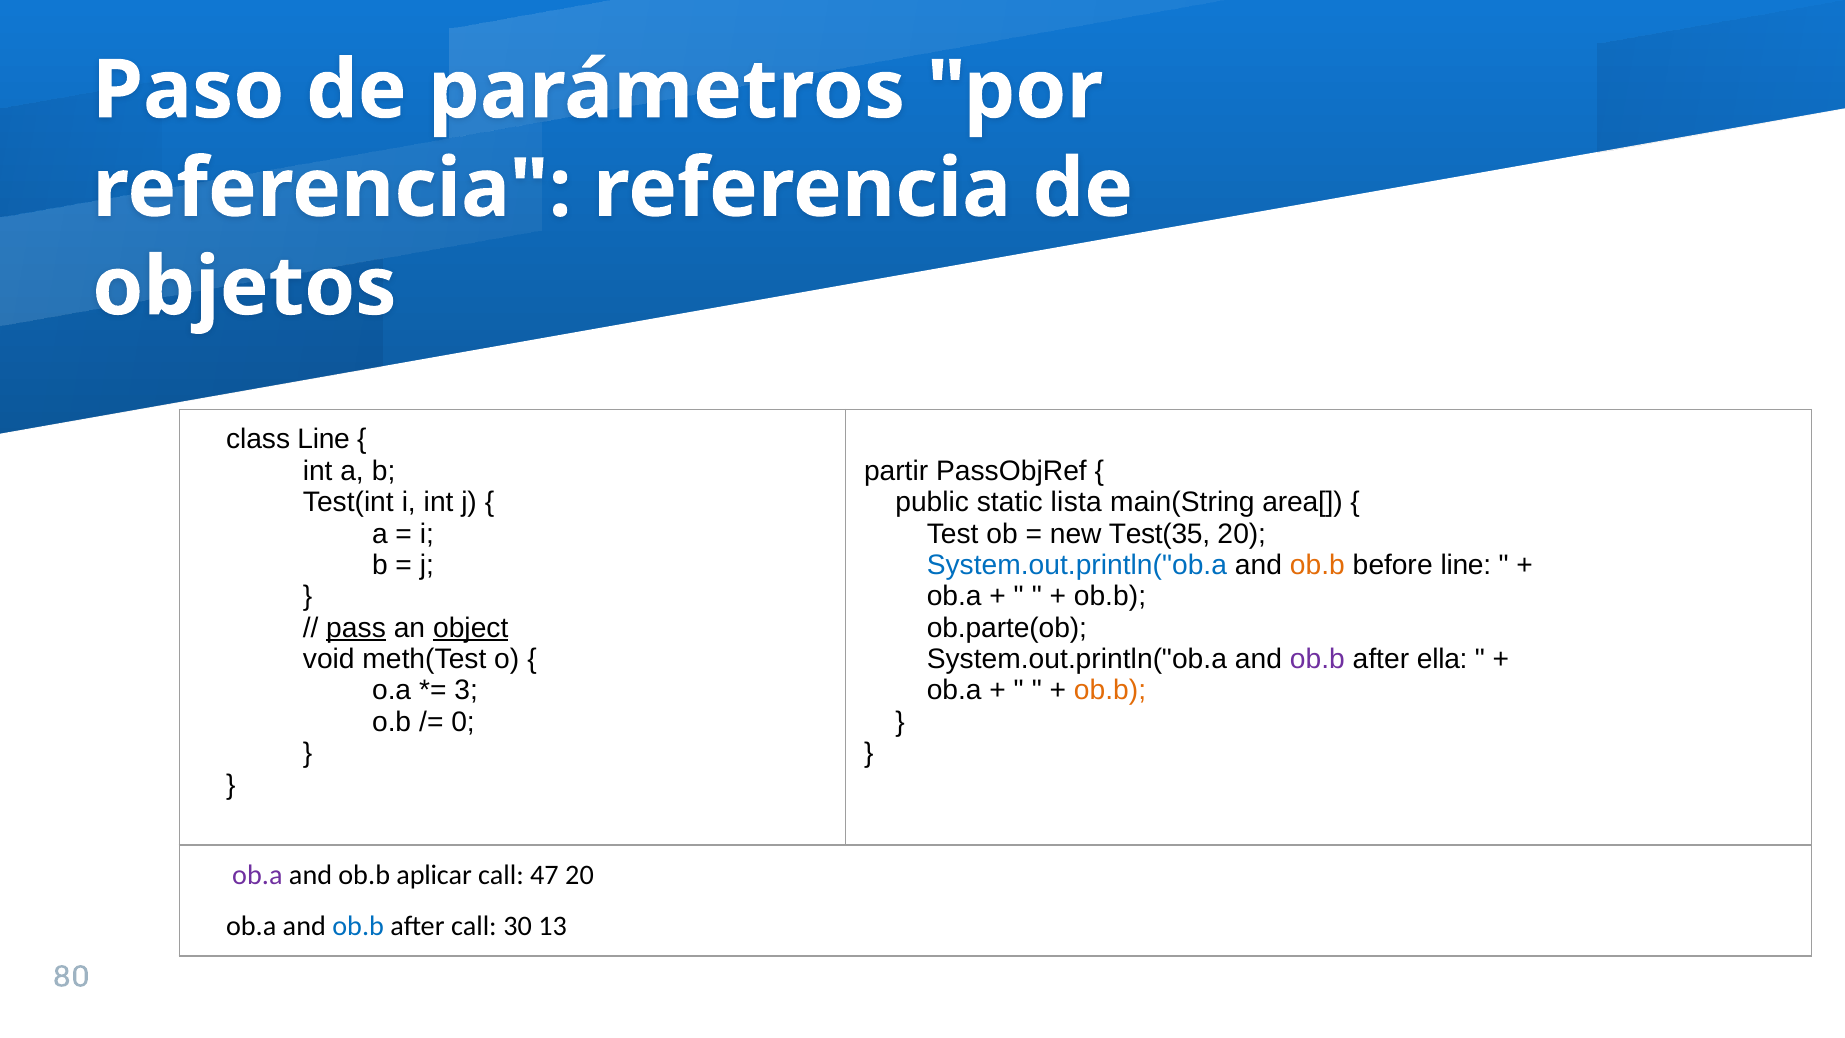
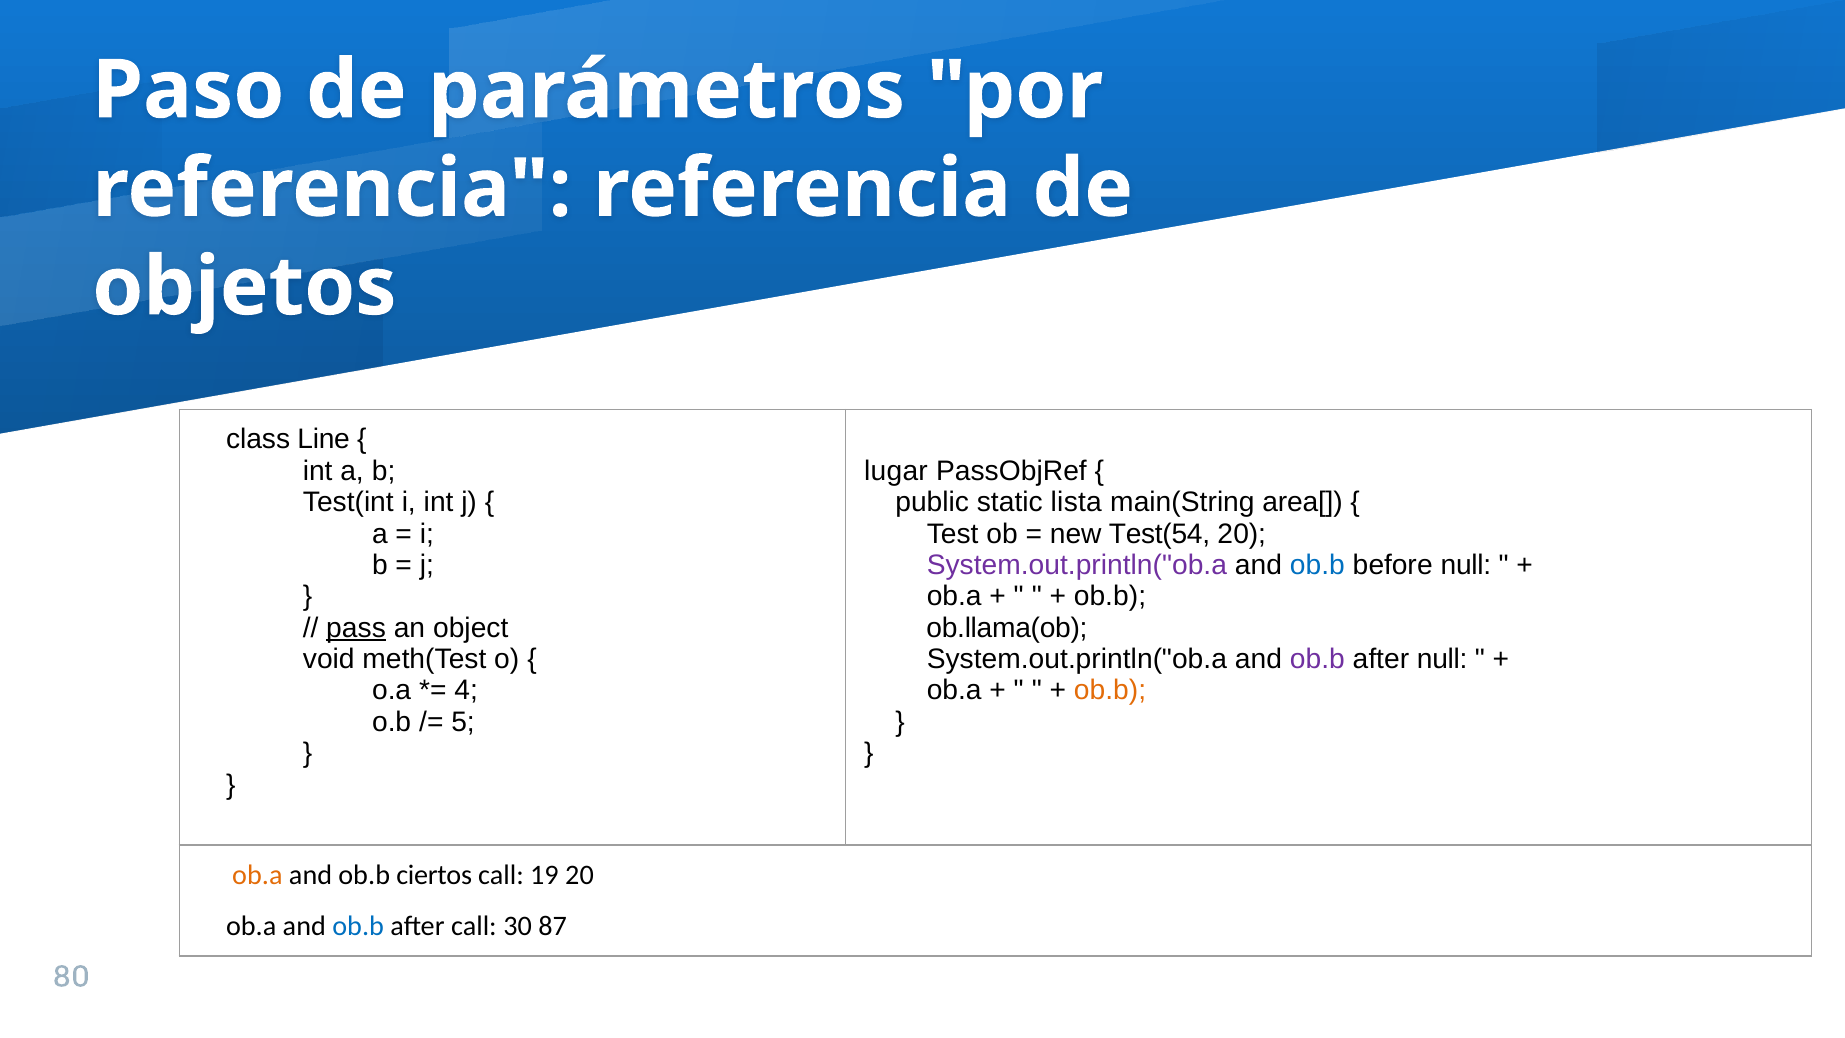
partir: partir -> lugar (896, 471)
Test(35: Test(35 -> Test(54 (1160, 534)
System.out.println("ob.a colour: blue -> purple (1077, 565)
ob.b colour: orange -> blue (1317, 565)
before line: line -> null (1466, 565)
object underline: present -> none (471, 628)
ob.parte(ob: ob.parte(ob -> ob.llama(ob (1007, 628)
after ella: ella -> null (1442, 659)
3: 3 -> 4 (466, 691)
0: 0 -> 5 (463, 722)
ob.a colour: purple -> orange (257, 875)
aplicar: aplicar -> ciertos (434, 875)
47: 47 -> 19 (544, 875)
13: 13 -> 87 (553, 926)
